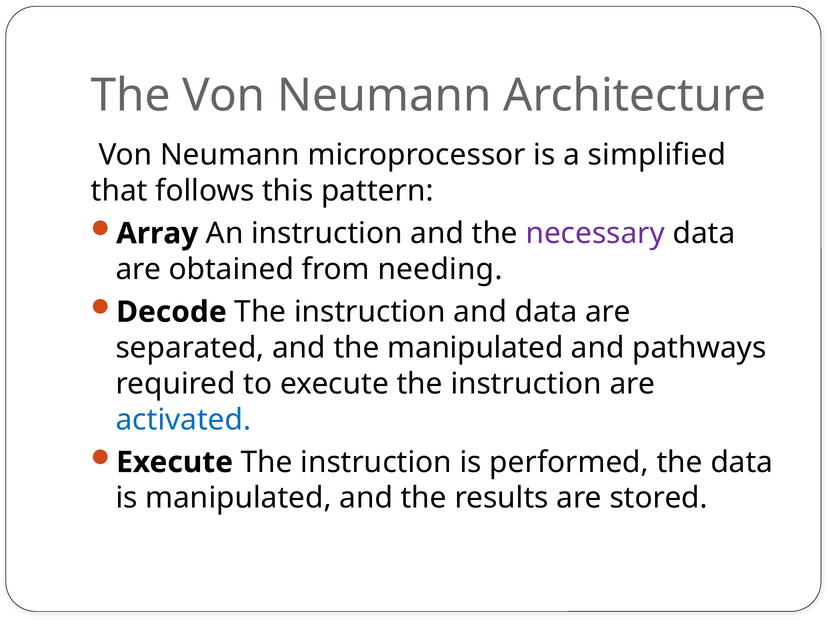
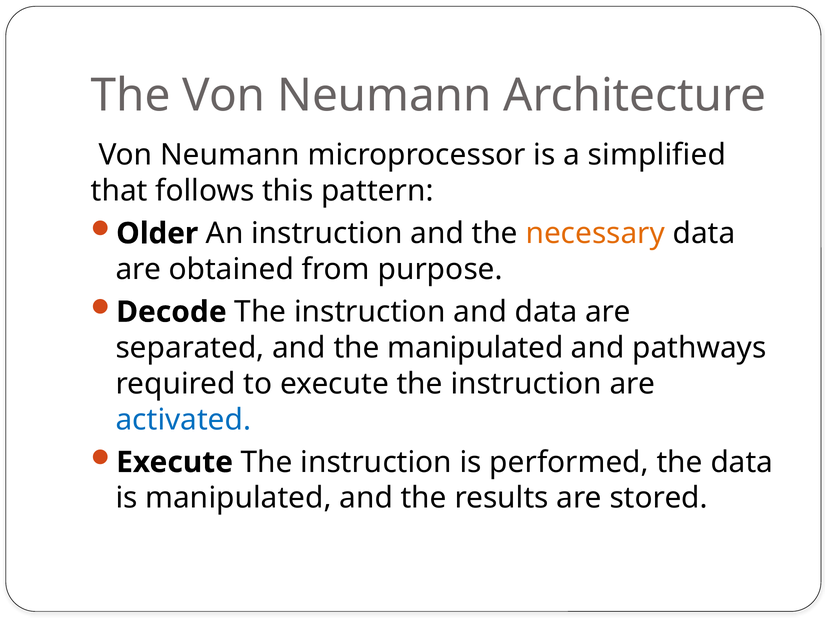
Array: Array -> Older (157, 234)
necessary colour: purple -> orange (595, 234)
needing: needing -> purpose (440, 270)
